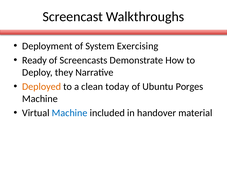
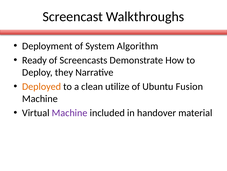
Exercising: Exercising -> Algorithm (138, 46)
today: today -> utilize (117, 86)
Porges: Porges -> Fusion (189, 86)
Machine colour: blue -> purple (70, 112)
